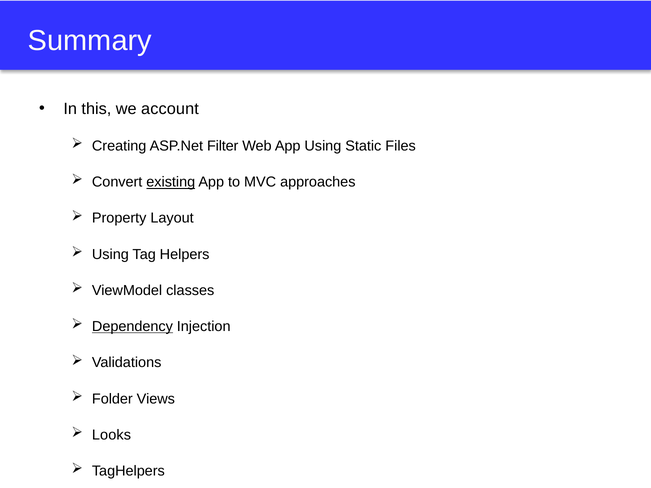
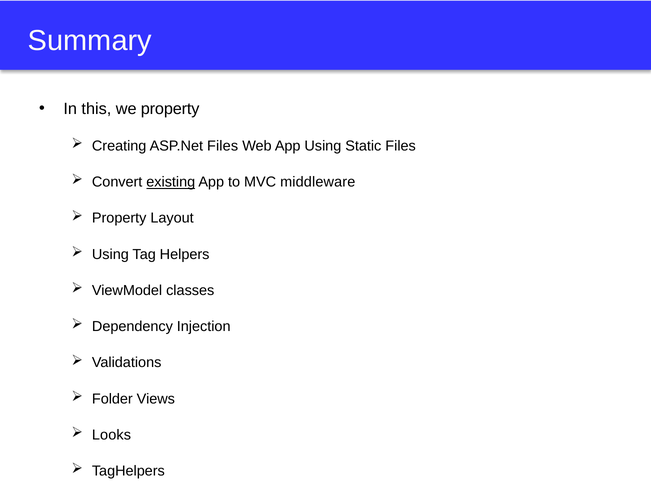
we account: account -> property (170, 109)
ASP.Net Filter: Filter -> Files (223, 146)
approaches: approaches -> middleware (318, 182)
Dependency underline: present -> none (132, 327)
